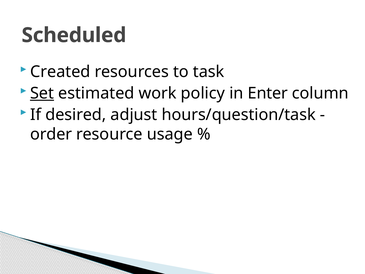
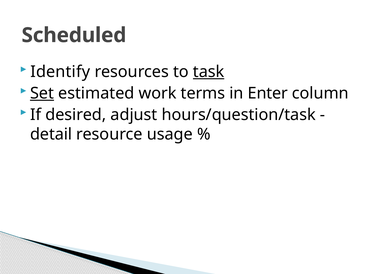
Created: Created -> Identify (60, 72)
task underline: none -> present (209, 72)
policy: policy -> terms (203, 93)
order: order -> detail (51, 134)
